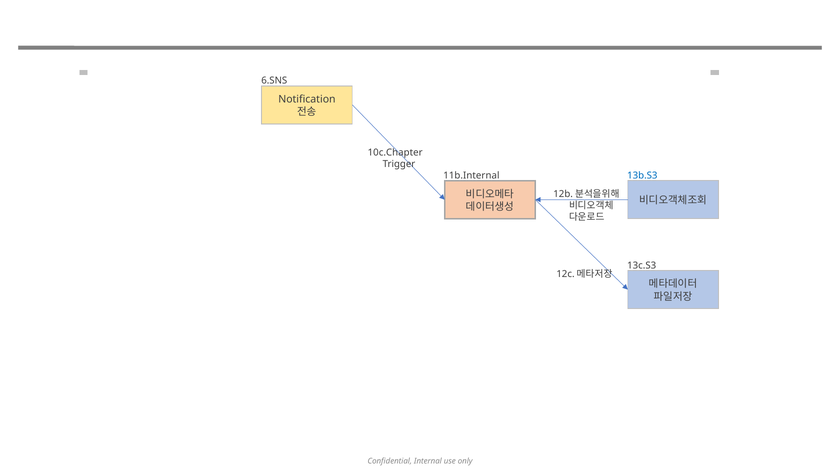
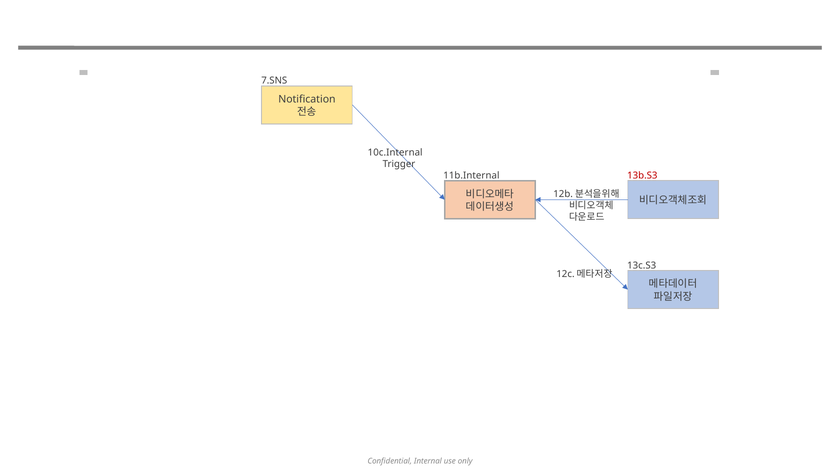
6.SNS: 6.SNS -> 7.SNS (274, 81)
10c.Chapter: 10c.Chapter -> 10c.Internal (395, 153)
13b.S3 colour: blue -> red (642, 175)
